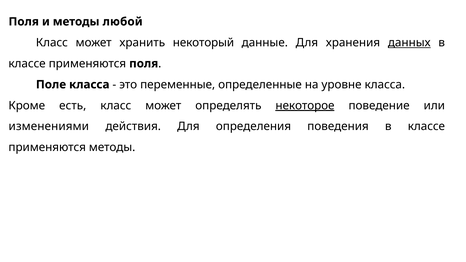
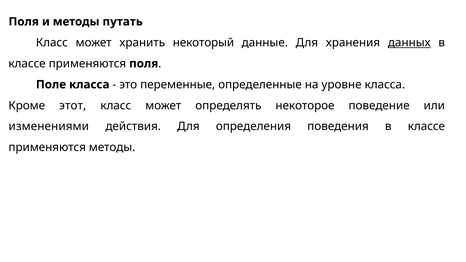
любой: любой -> путать (123, 22)
есть: есть -> этот (73, 106)
некоторое underline: present -> none (305, 106)
